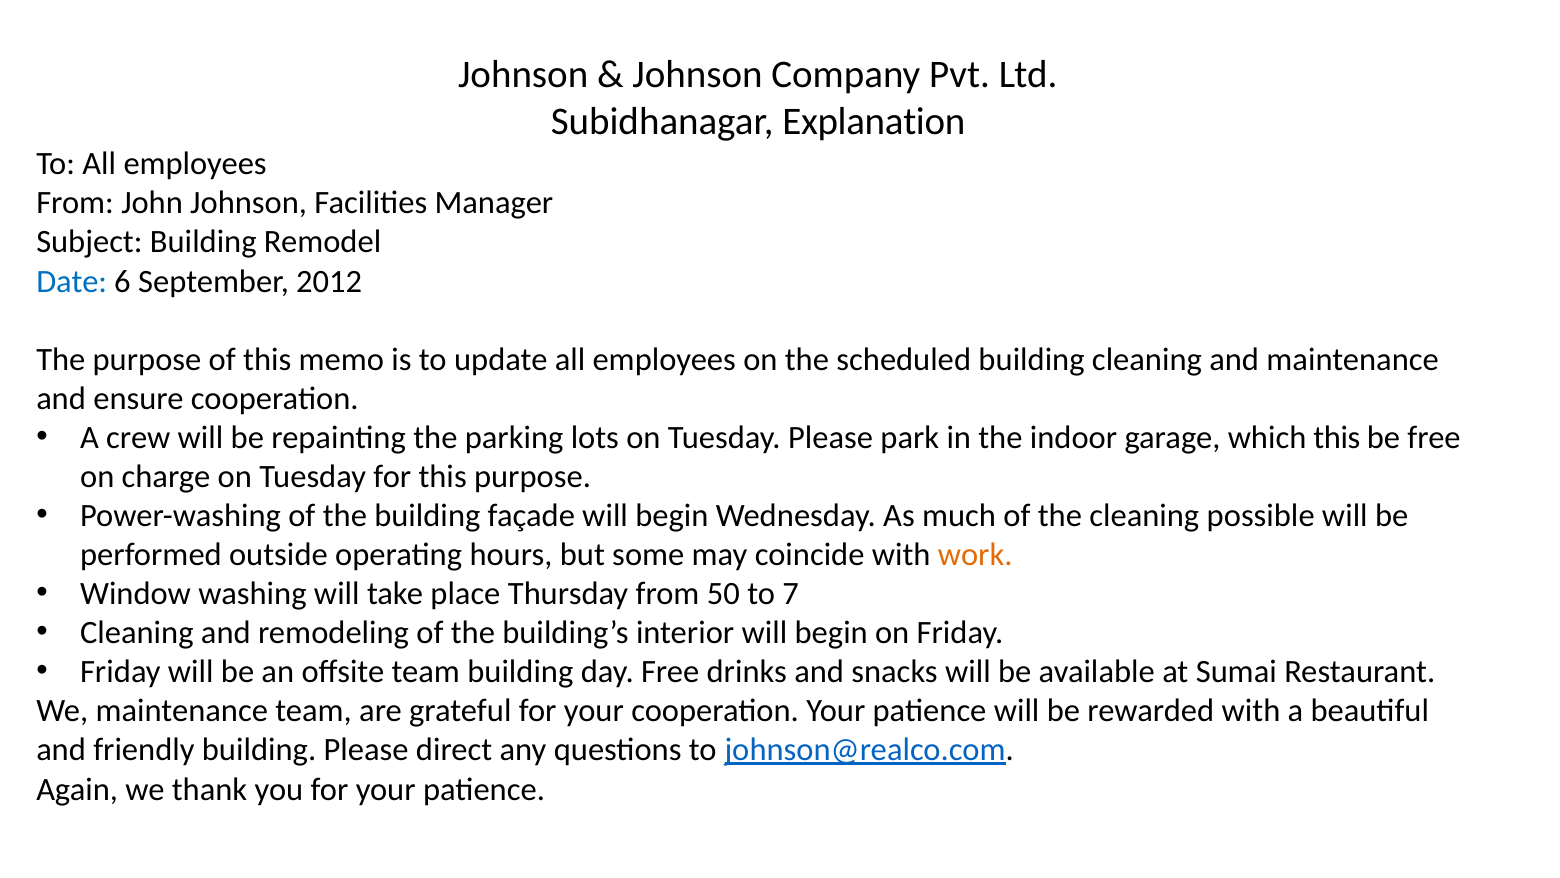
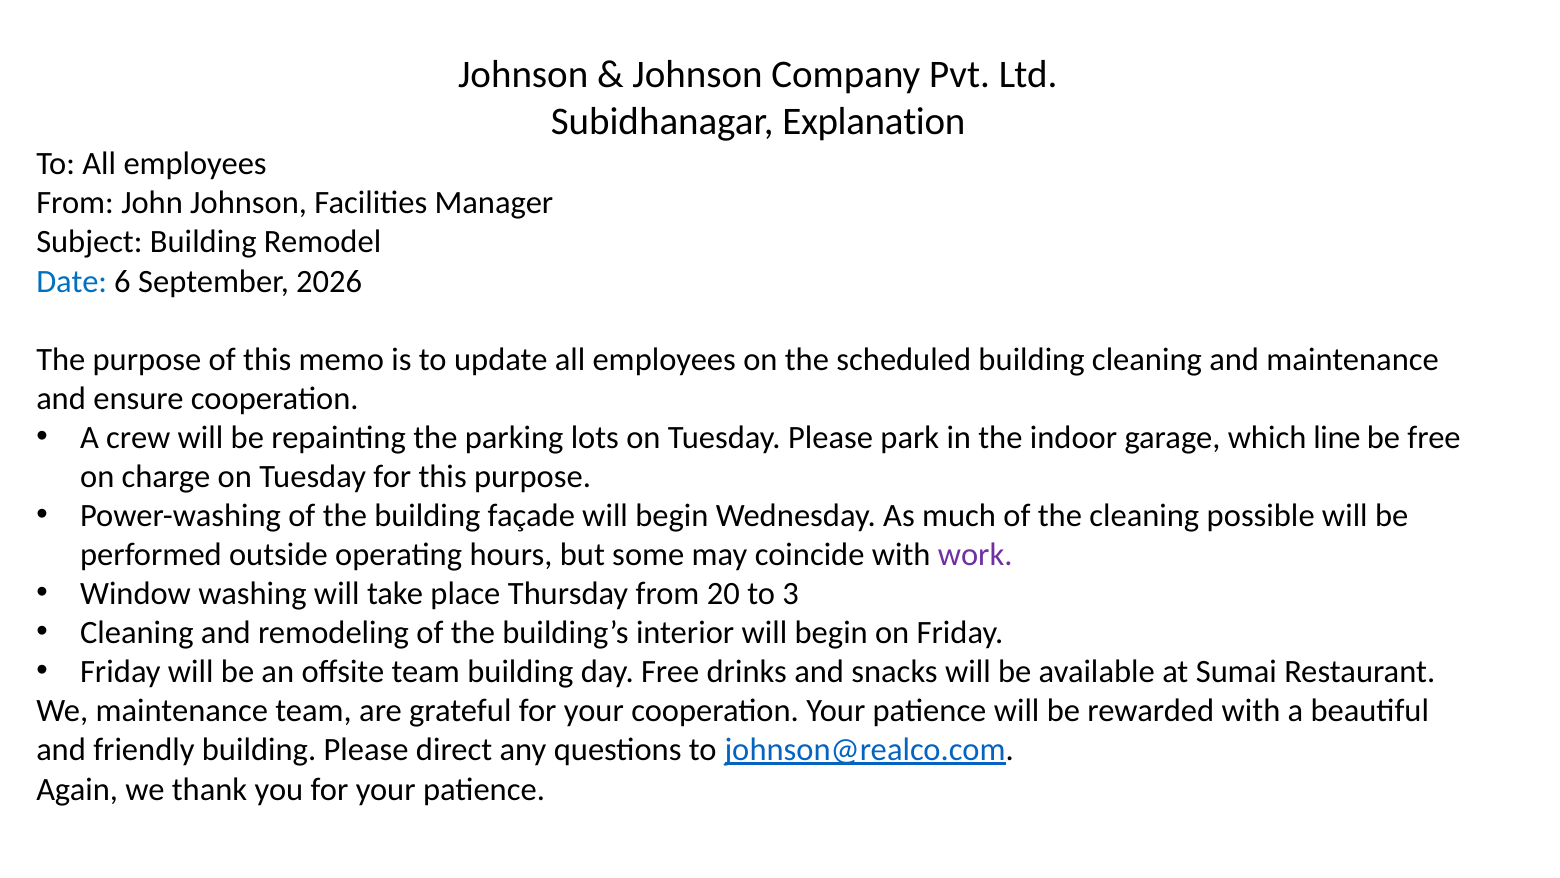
2012: 2012 -> 2026 (329, 281)
which this: this -> line (1337, 437)
work colour: orange -> purple (975, 554)
50: 50 -> 20 (723, 593)
7: 7 -> 3 (791, 593)
